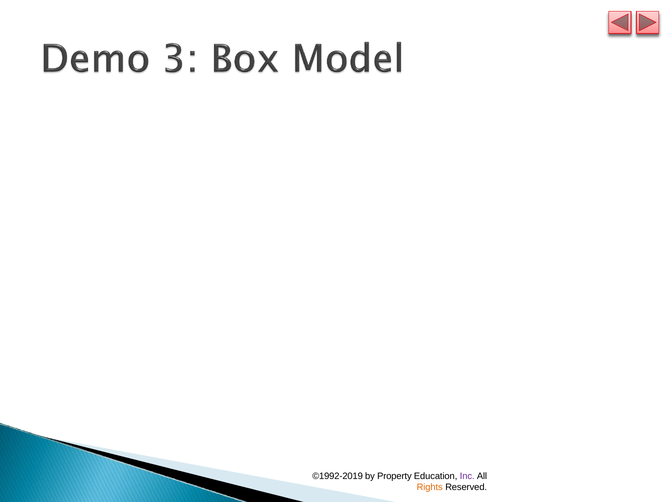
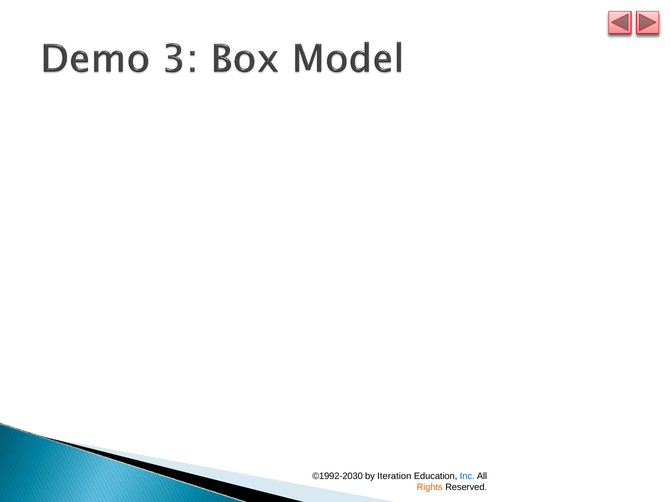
©1992-2019: ©1992-2019 -> ©1992-2030 (338, 477)
Property: Property -> Iteration (394, 477)
Inc colour: purple -> blue (467, 477)
